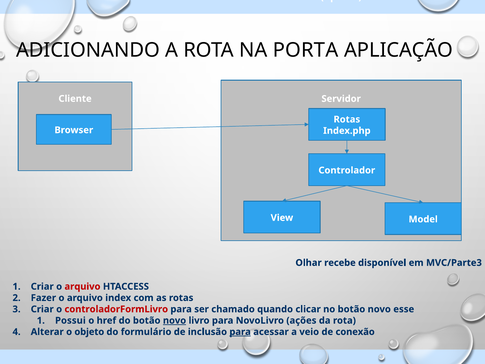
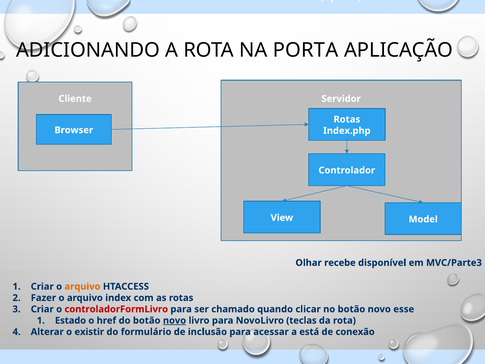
arquivo colour: red -> orange (82, 286)
Possui: Possui -> Estado (70, 320)
ações: ações -> teclas (301, 320)
objeto: objeto -> existir (89, 332)
para underline: present -> none (240, 332)
veio: veio -> está (309, 332)
